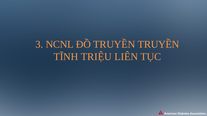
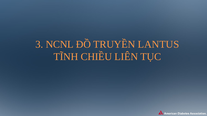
TRUYỀN TRUYỀN: TRUYỀN -> LANTUS (158, 45)
TRIỆU: TRIỆU -> CHIỀU (96, 57)
